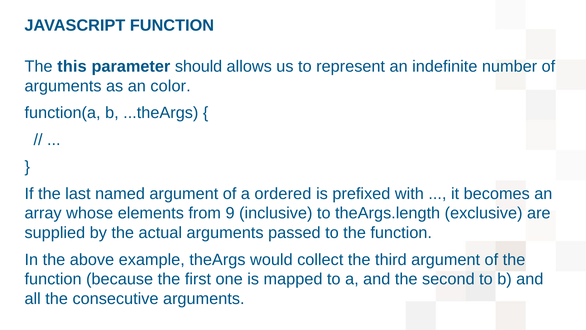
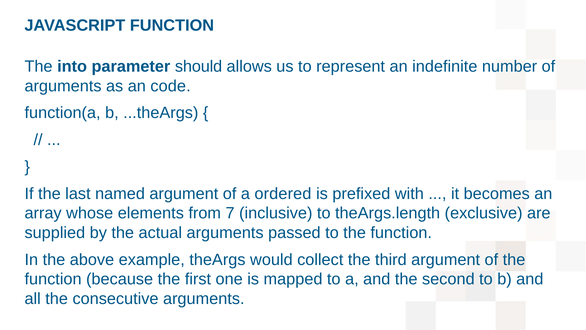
this: this -> into (72, 66)
color: color -> code (171, 86)
9: 9 -> 7 (230, 213)
